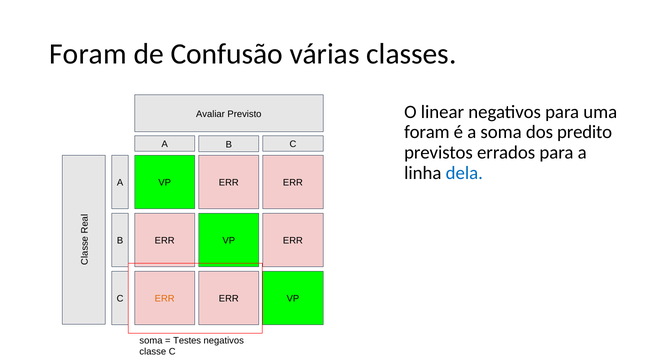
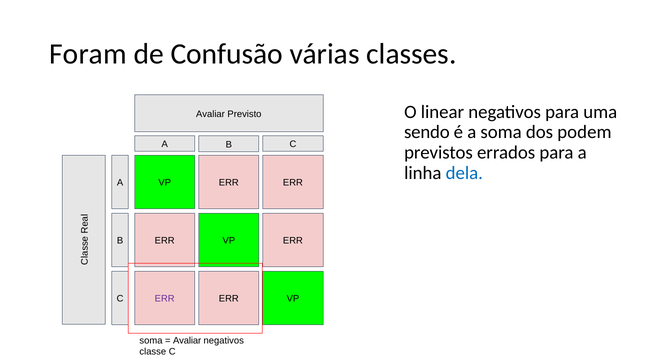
foram: foram -> sendo (427, 132)
predito: predito -> podem (584, 132)
ERR colour: orange -> purple (165, 299)
Testes: Testes -> Avaliar (187, 340)
